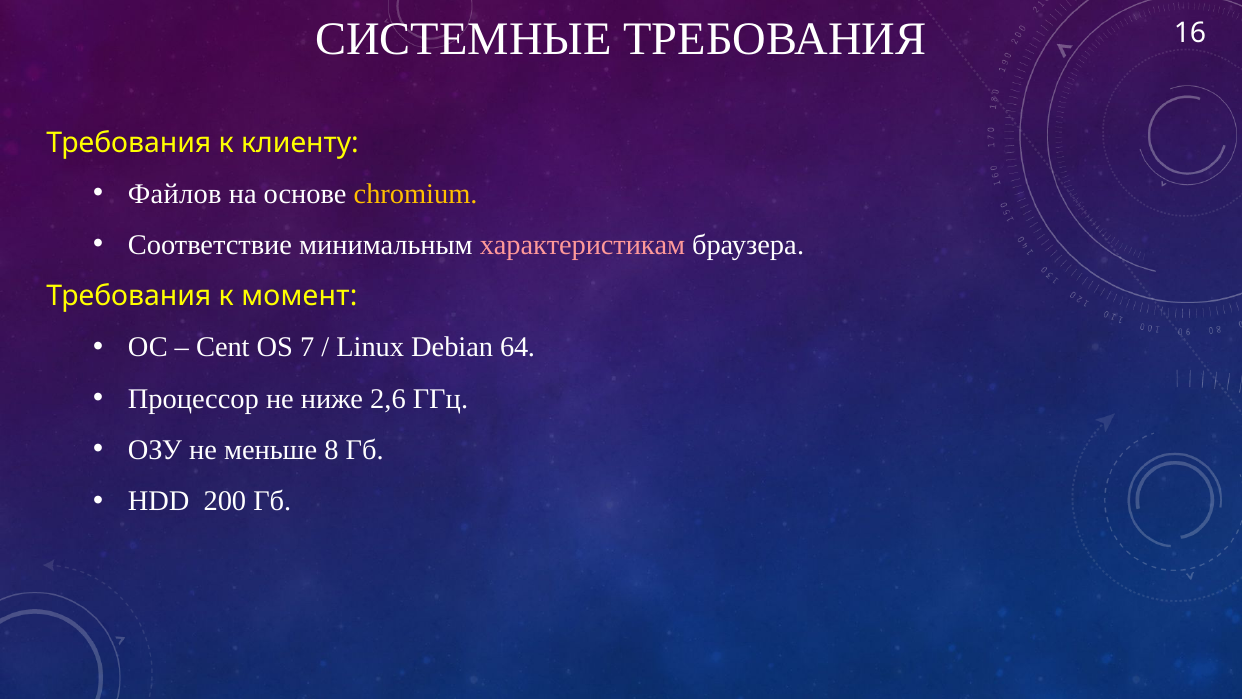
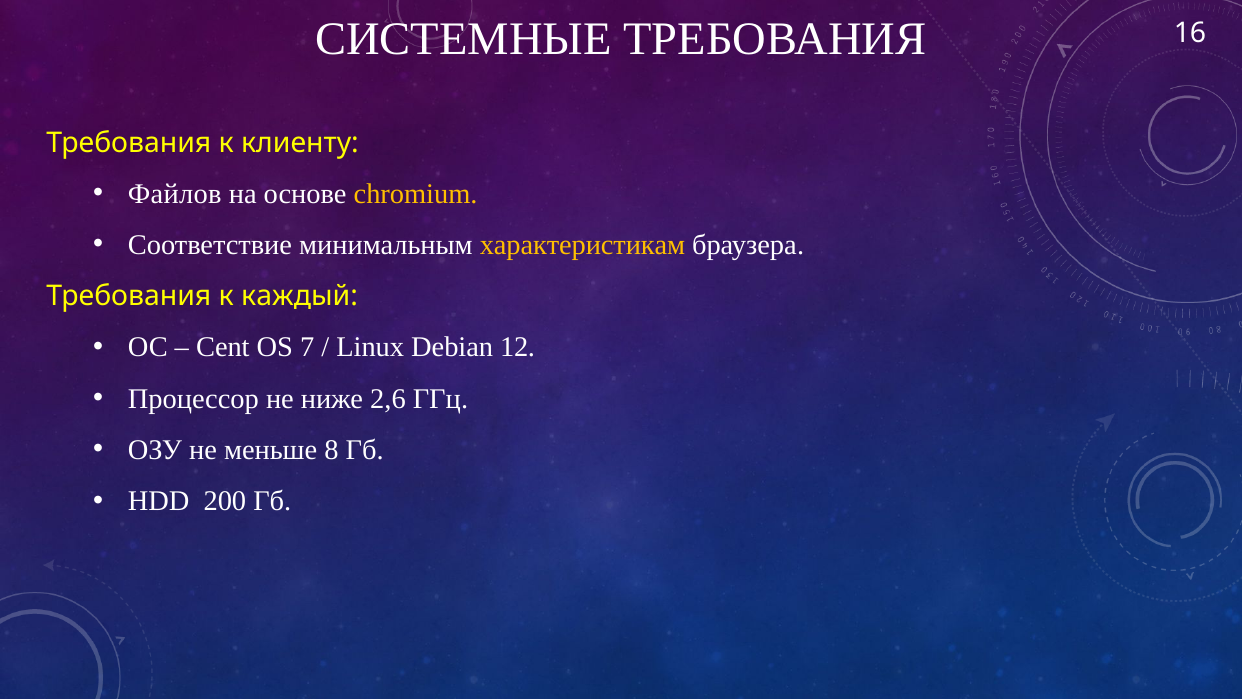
характеристикам colour: pink -> yellow (582, 245)
момент: момент -> каждый (300, 296)
64: 64 -> 12 (518, 347)
